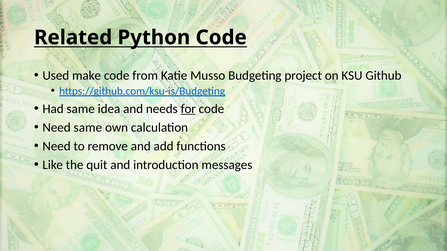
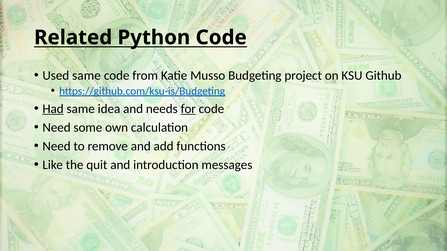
Used make: make -> same (86, 76)
Had underline: none -> present (53, 109)
Need same: same -> some (88, 128)
